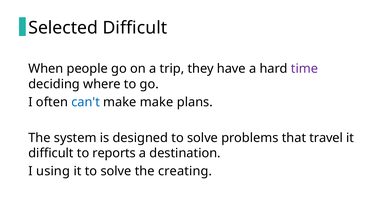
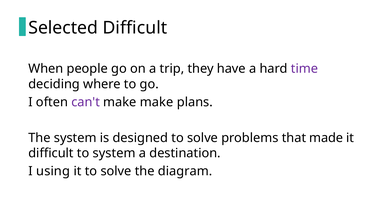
can't colour: blue -> purple (86, 102)
travel: travel -> made (326, 138)
to reports: reports -> system (114, 153)
creating: creating -> diagram (185, 171)
